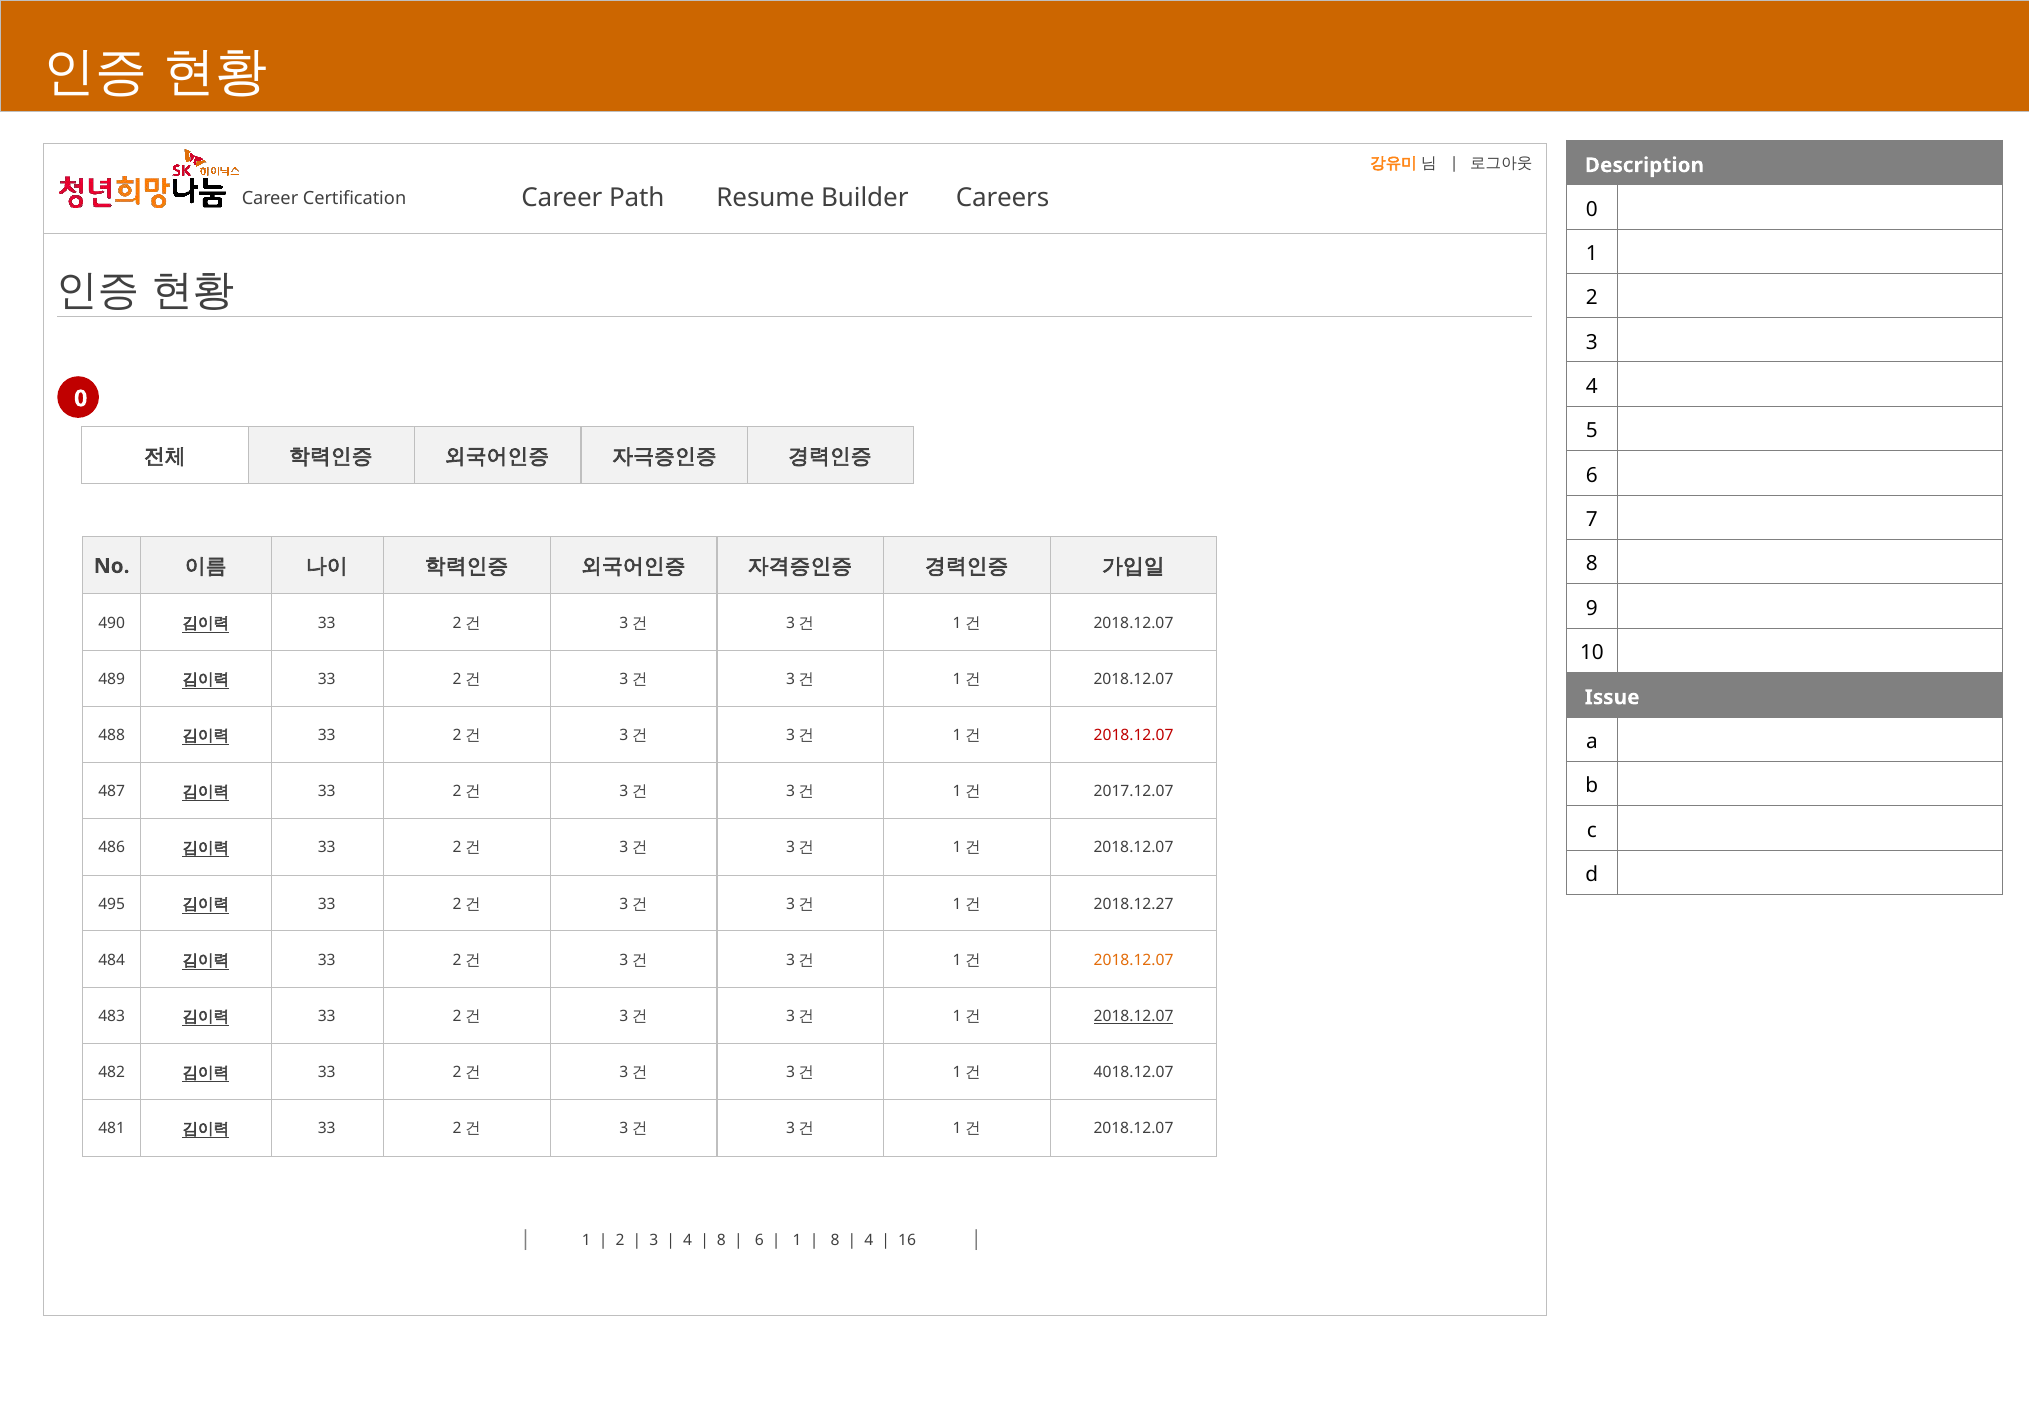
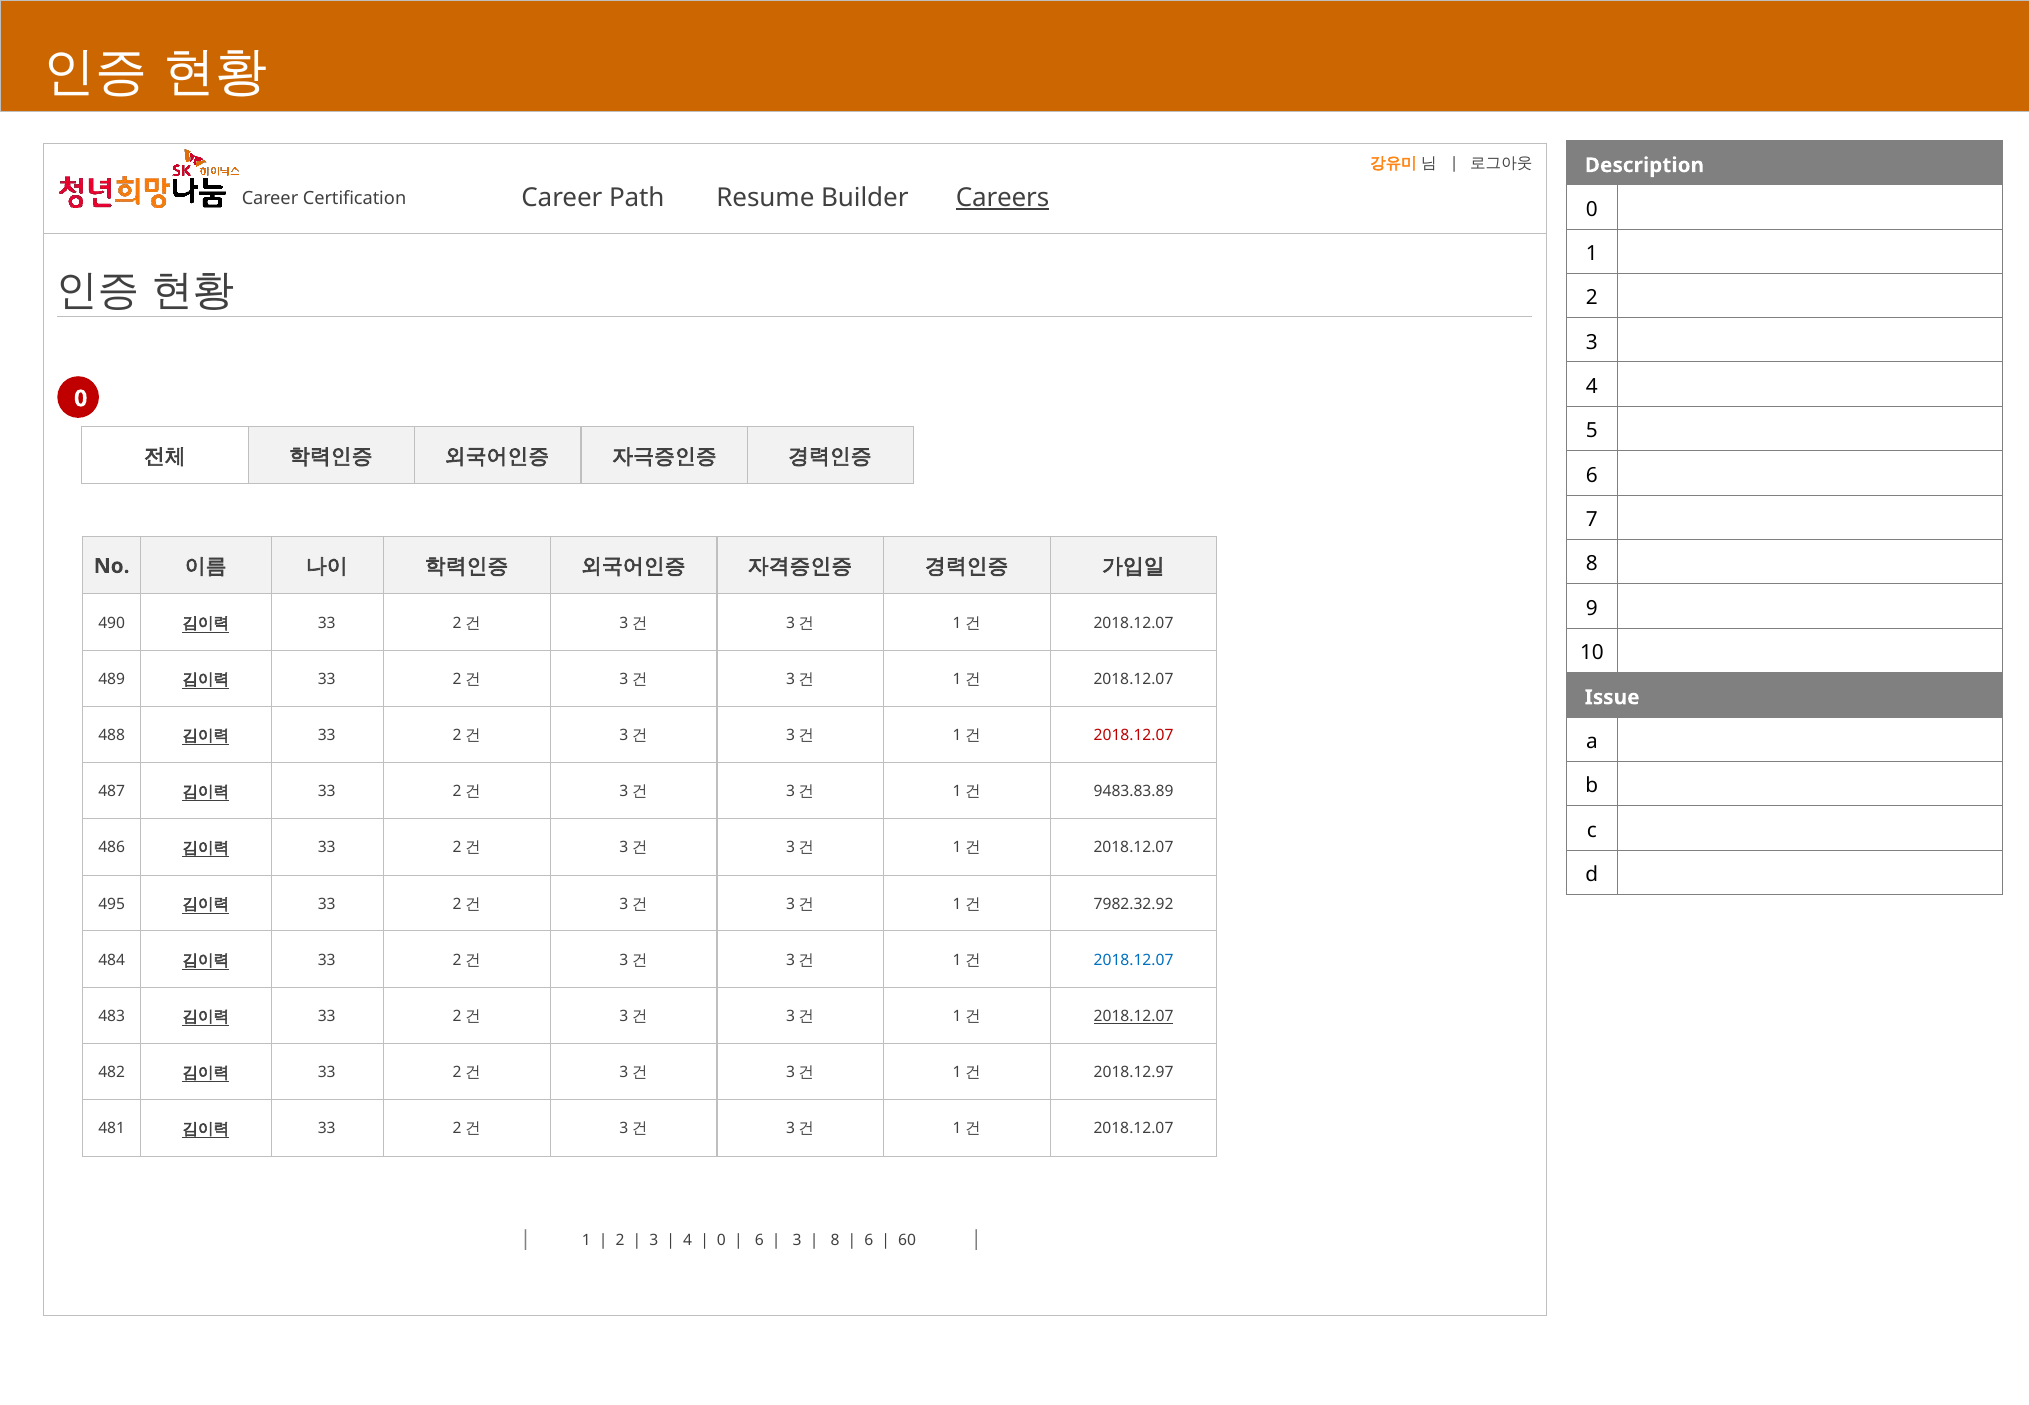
Careers underline: none -> present (1003, 198)
2017.12.07: 2017.12.07 -> 9483.83.89 (1134, 791)
2018.12.27: 2018.12.27 -> 7982.32.92 (1134, 904)
2018.12.07 colour: orange -> blue (1134, 960)
4018.12.07: 4018.12.07 -> 2018.12.97 (1134, 1072)
8: 8 -> 0 (721, 1240)
1: 1 -> 3 (797, 1240)
4: 4 -> 6 (869, 1240)
16: 16 -> 60 (907, 1240)
